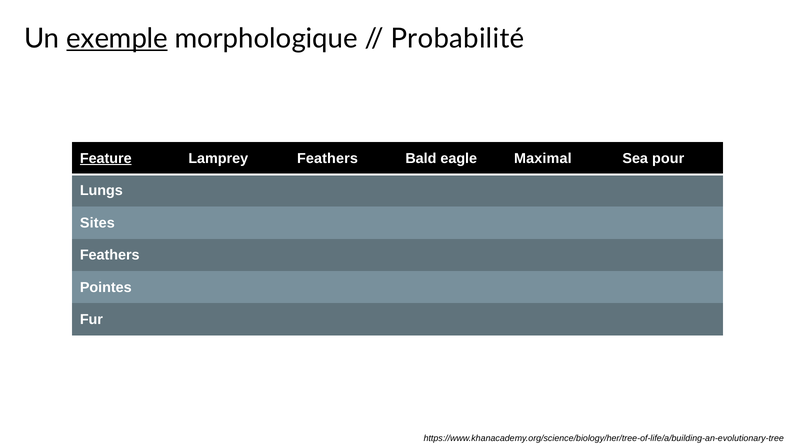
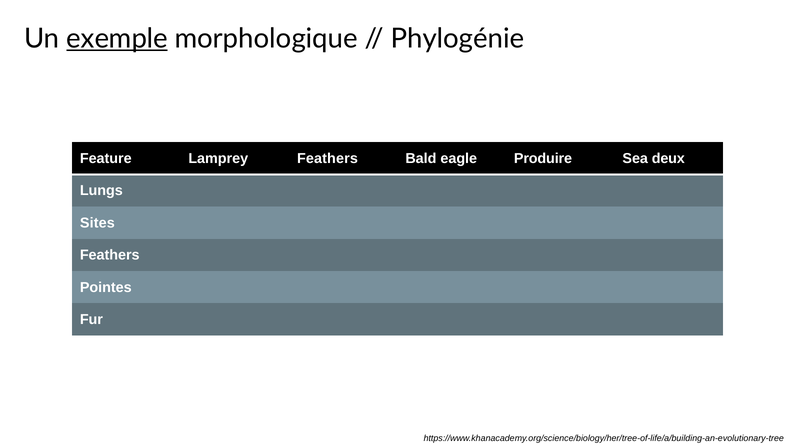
Probabilité: Probabilité -> Phylogénie (458, 38)
Feature underline: present -> none (106, 159)
Maximal: Maximal -> Produire (543, 159)
pour: pour -> deux (668, 159)
